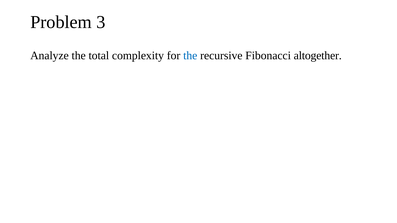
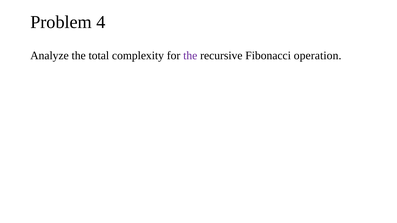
3: 3 -> 4 (101, 22)
the colour: blue -> purple (190, 56)
altogether: altogether -> operation (318, 56)
